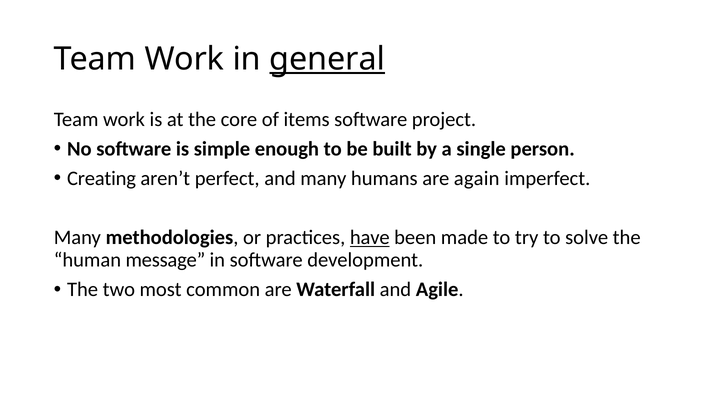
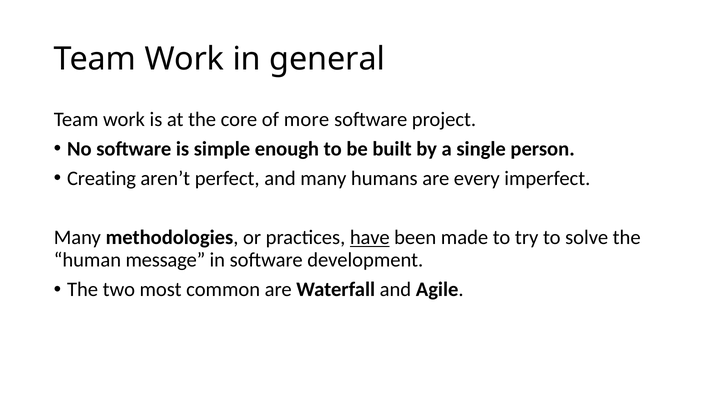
general underline: present -> none (327, 59)
items: items -> more (306, 119)
again: again -> every (477, 179)
